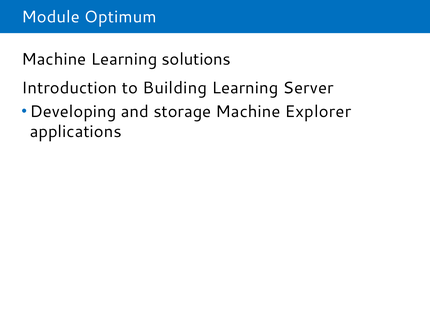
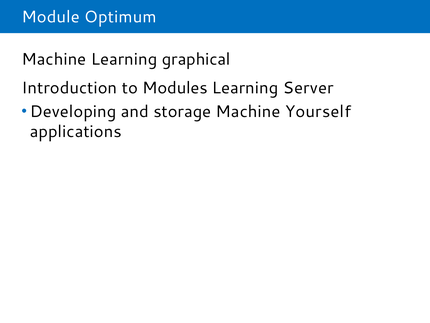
solutions: solutions -> graphical (196, 59)
Building: Building -> Modules (175, 88)
Explorer: Explorer -> Yourself (318, 111)
